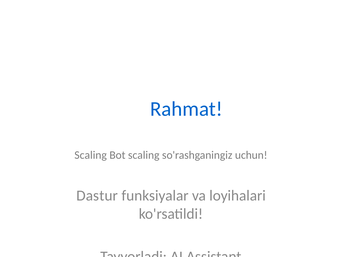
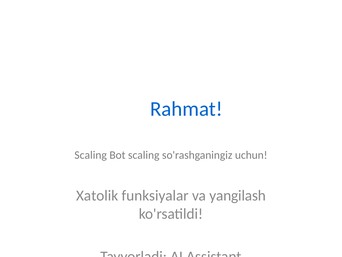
Dastur: Dastur -> Xatolik (97, 195)
loyihalari: loyihalari -> yangilash (238, 195)
